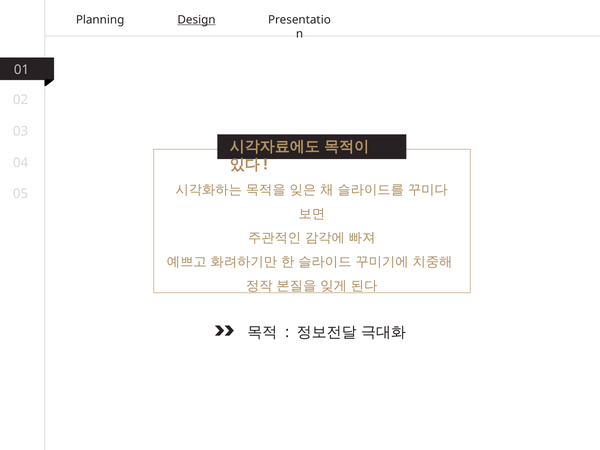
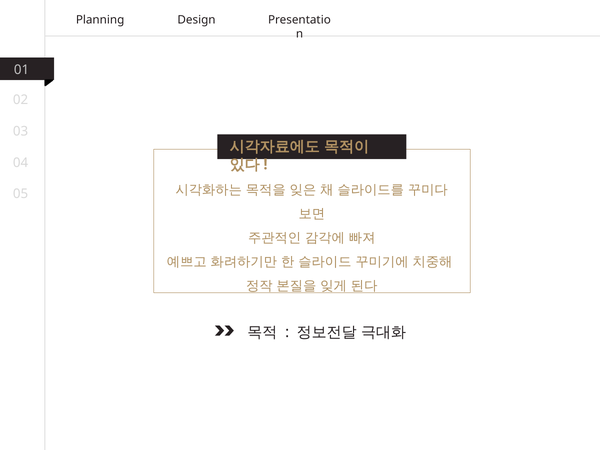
Design underline: present -> none (197, 20)
